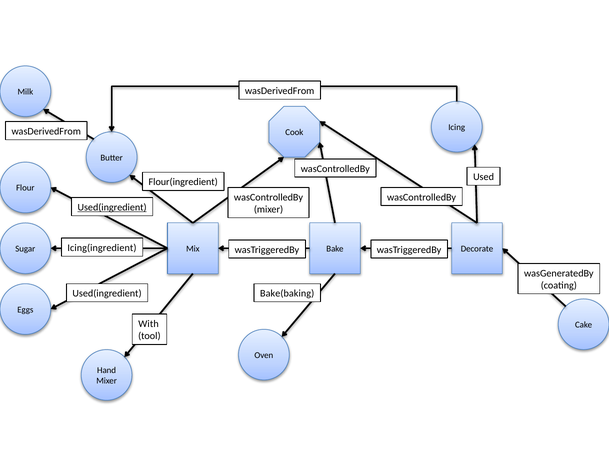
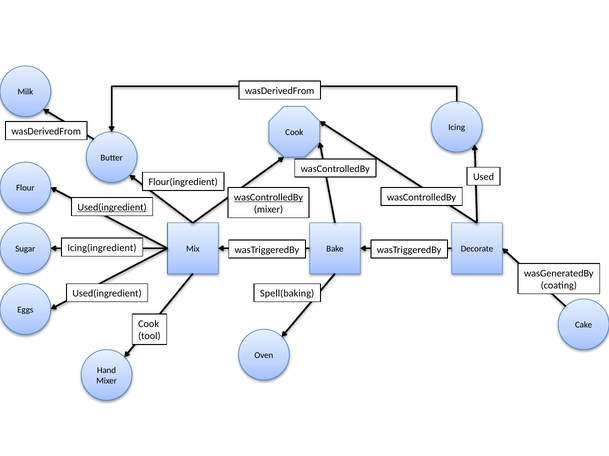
wasControlledBy underline: none -> present (269, 198)
Bake(baking: Bake(baking -> Spell(baking (287, 294)
With: With -> Cook (149, 324)
